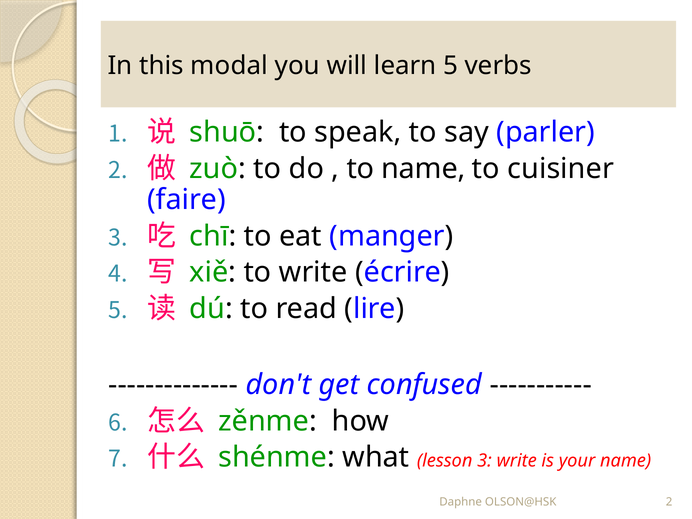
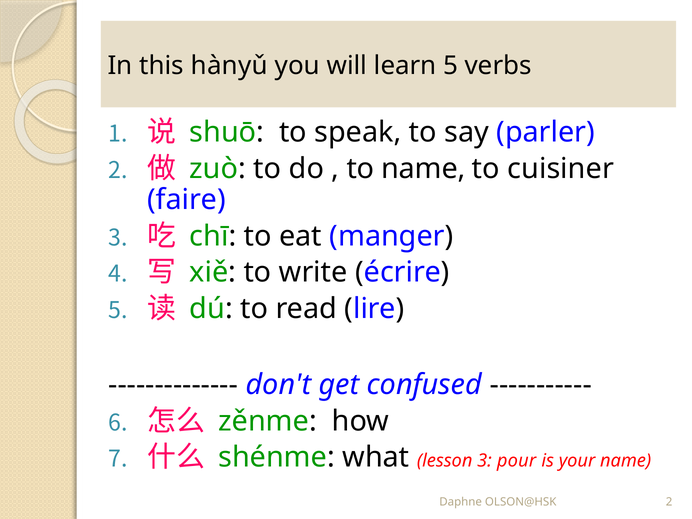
modal: modal -> hànyǔ (229, 65)
3 write: write -> pour (517, 461)
